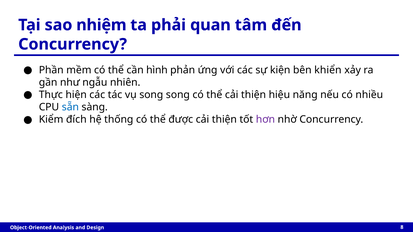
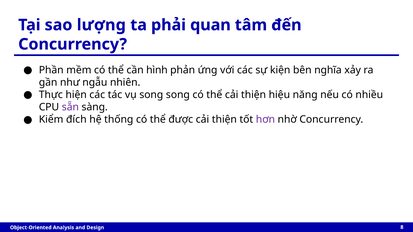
nhiệm: nhiệm -> lượng (101, 25)
khiển: khiển -> nghĩa (328, 70)
sẵn colour: blue -> purple (70, 107)
